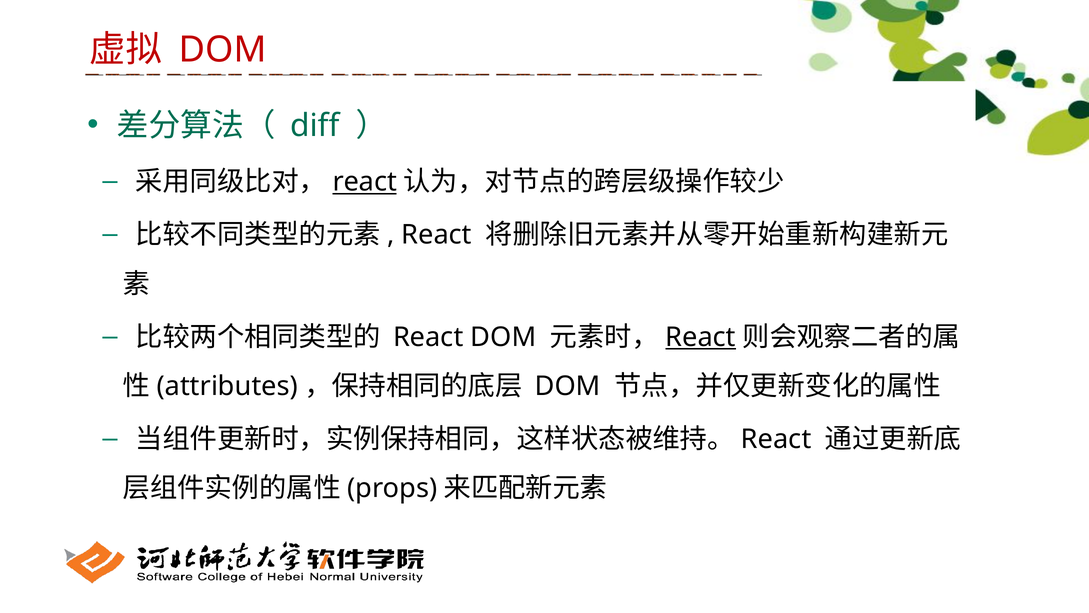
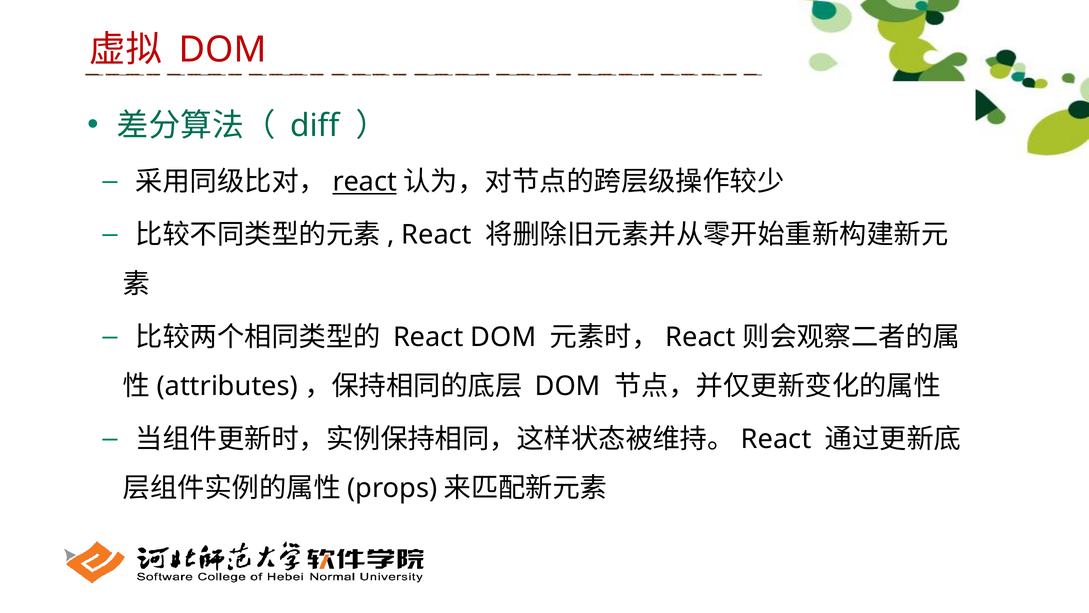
React underline: present -> none (701, 337)
